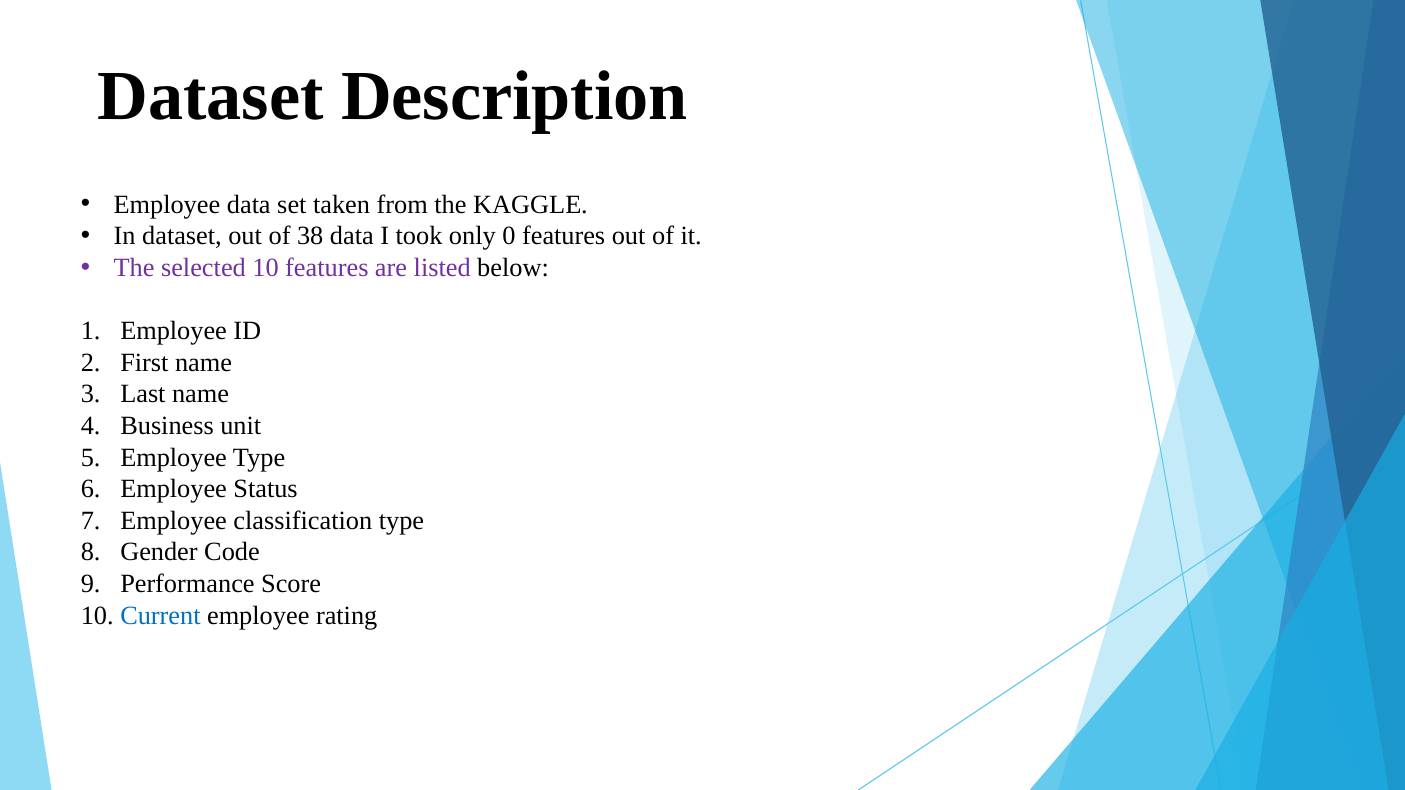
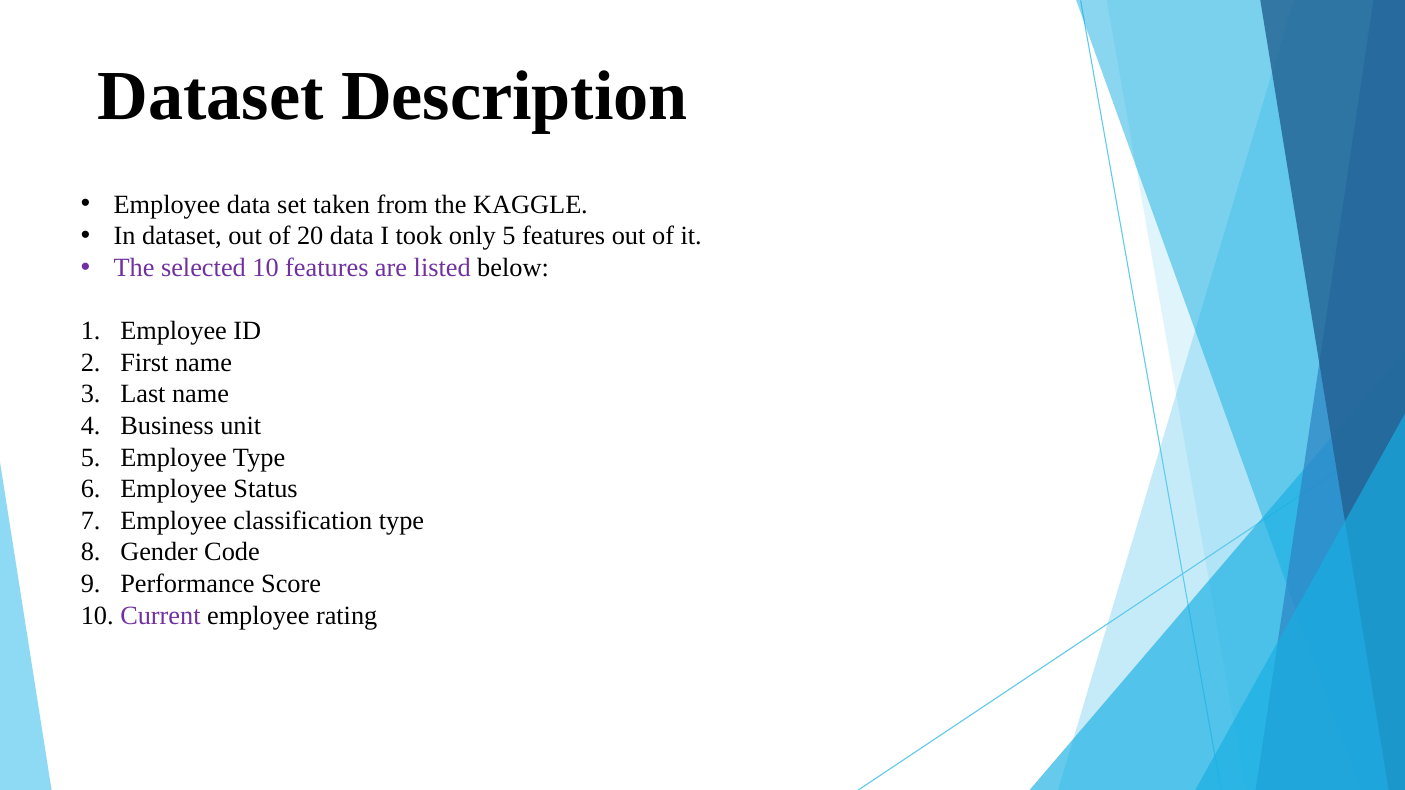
38: 38 -> 20 (310, 236)
only 0: 0 -> 5 (509, 236)
Current colour: blue -> purple (160, 616)
